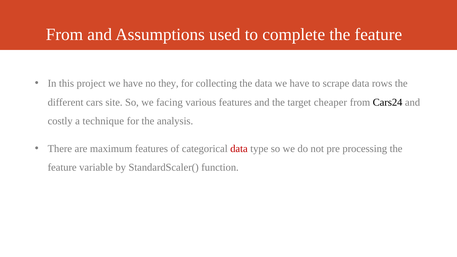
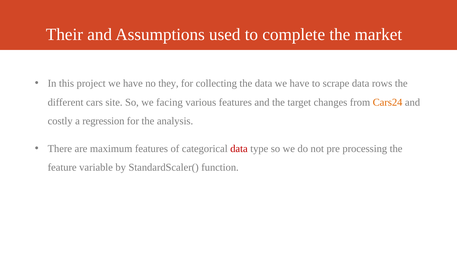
From: From -> Their (64, 35)
complete the feature: feature -> market (378, 35)
cheaper: cheaper -> changes (330, 102)
Cars24 colour: black -> orange (388, 102)
technique: technique -> regression (103, 121)
